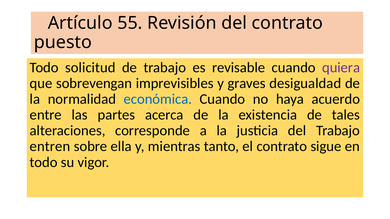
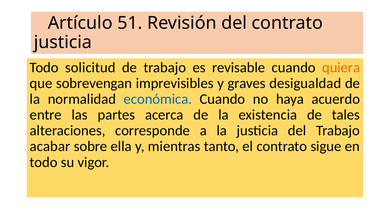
55: 55 -> 51 (130, 23)
puesto: puesto -> justicia (63, 42)
quiera colour: purple -> orange (341, 68)
entren: entren -> acabar (50, 147)
